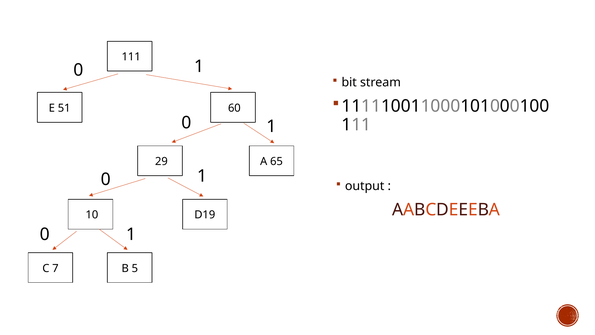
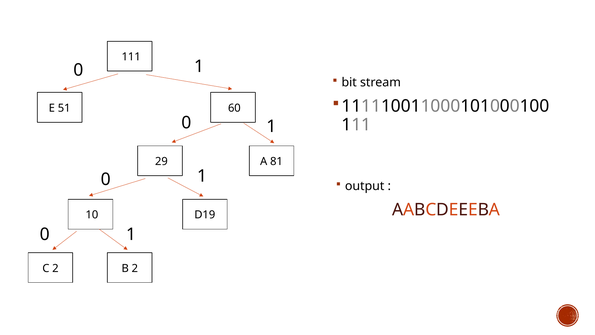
65: 65 -> 81 (276, 161)
C 7: 7 -> 2 (55, 268)
B 5: 5 -> 2 (135, 268)
